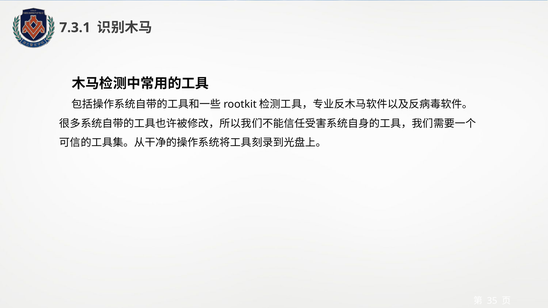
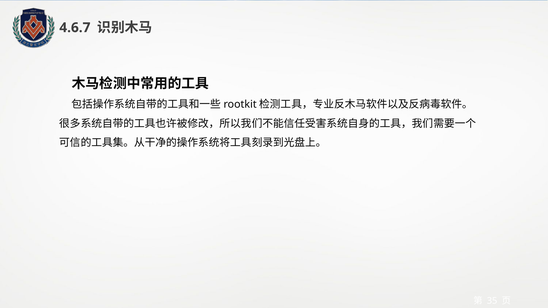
7.3.1: 7.3.1 -> 4.6.7 (75, 28)
